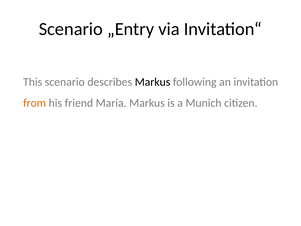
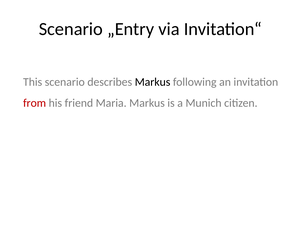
from colour: orange -> red (35, 103)
